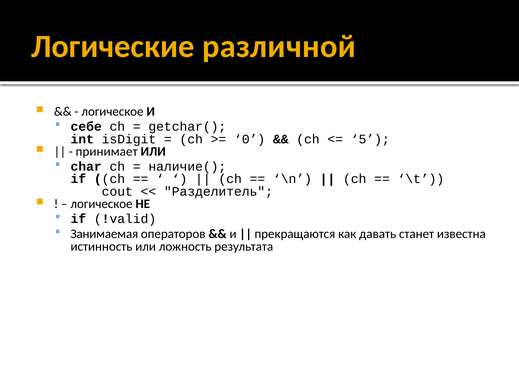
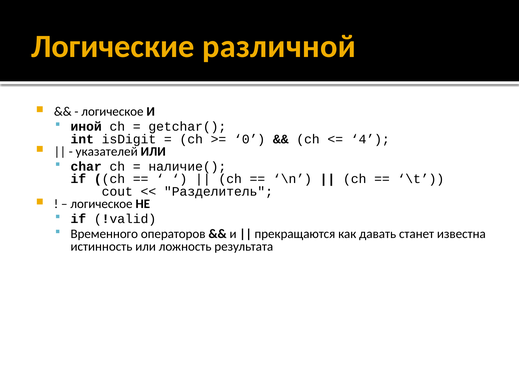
себе: себе -> иной (86, 127)
5: 5 -> 4 (370, 139)
принимает: принимает -> указателей (107, 152)
Занимаемая: Занимаемая -> Временного (104, 234)
